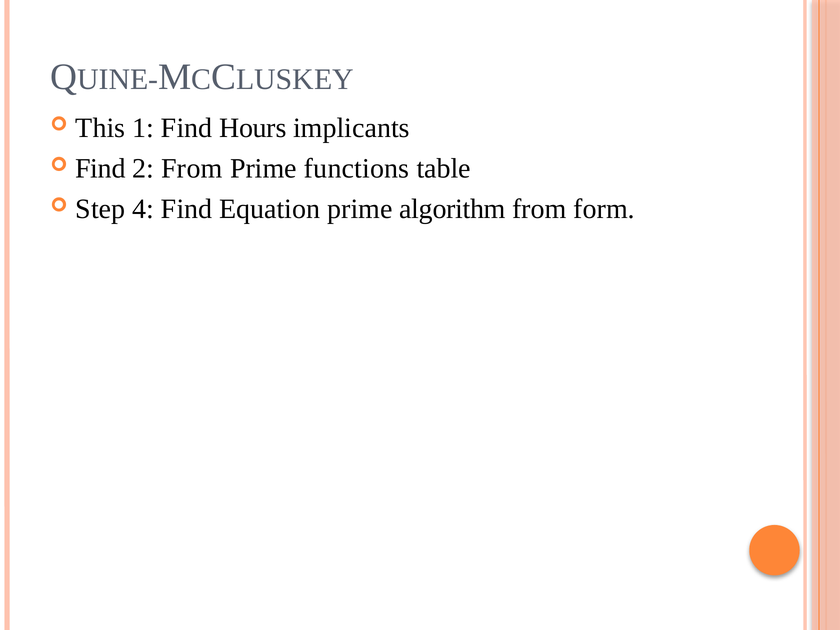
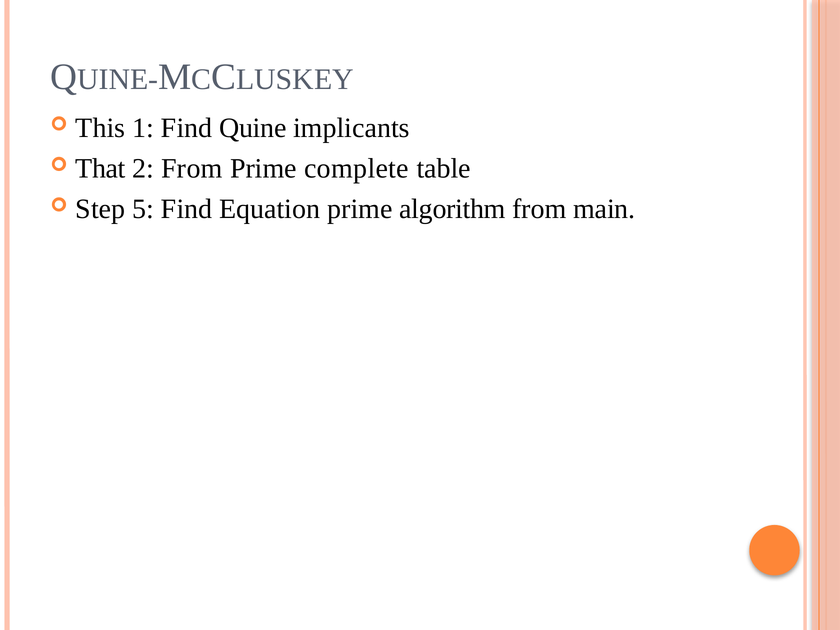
Hours: Hours -> Quine (253, 128)
Find: Find -> That (100, 169)
functions: functions -> complete (357, 169)
4: 4 -> 5 (143, 209)
form: form -> main (604, 209)
